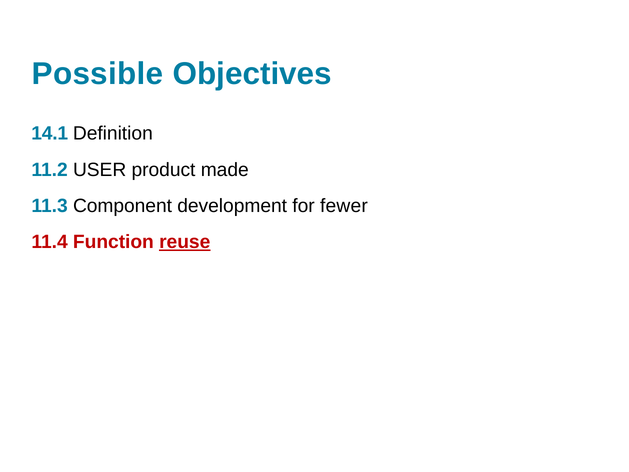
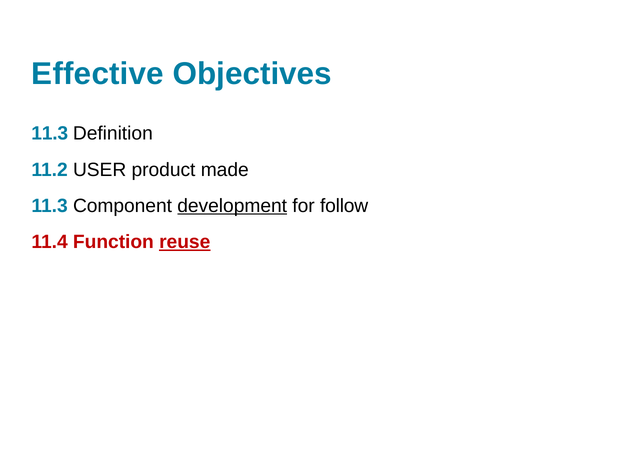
Possible: Possible -> Effective (98, 74)
14.1: 14.1 -> 11.3 (50, 133)
development underline: none -> present (232, 206)
fewer: fewer -> follow (344, 206)
